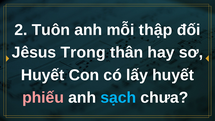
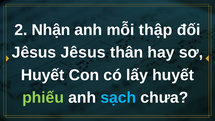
Tuôn: Tuôn -> Nhận (51, 30)
Jêsus Trong: Trong -> Jêsus (83, 52)
phiếu colour: pink -> light green (43, 98)
